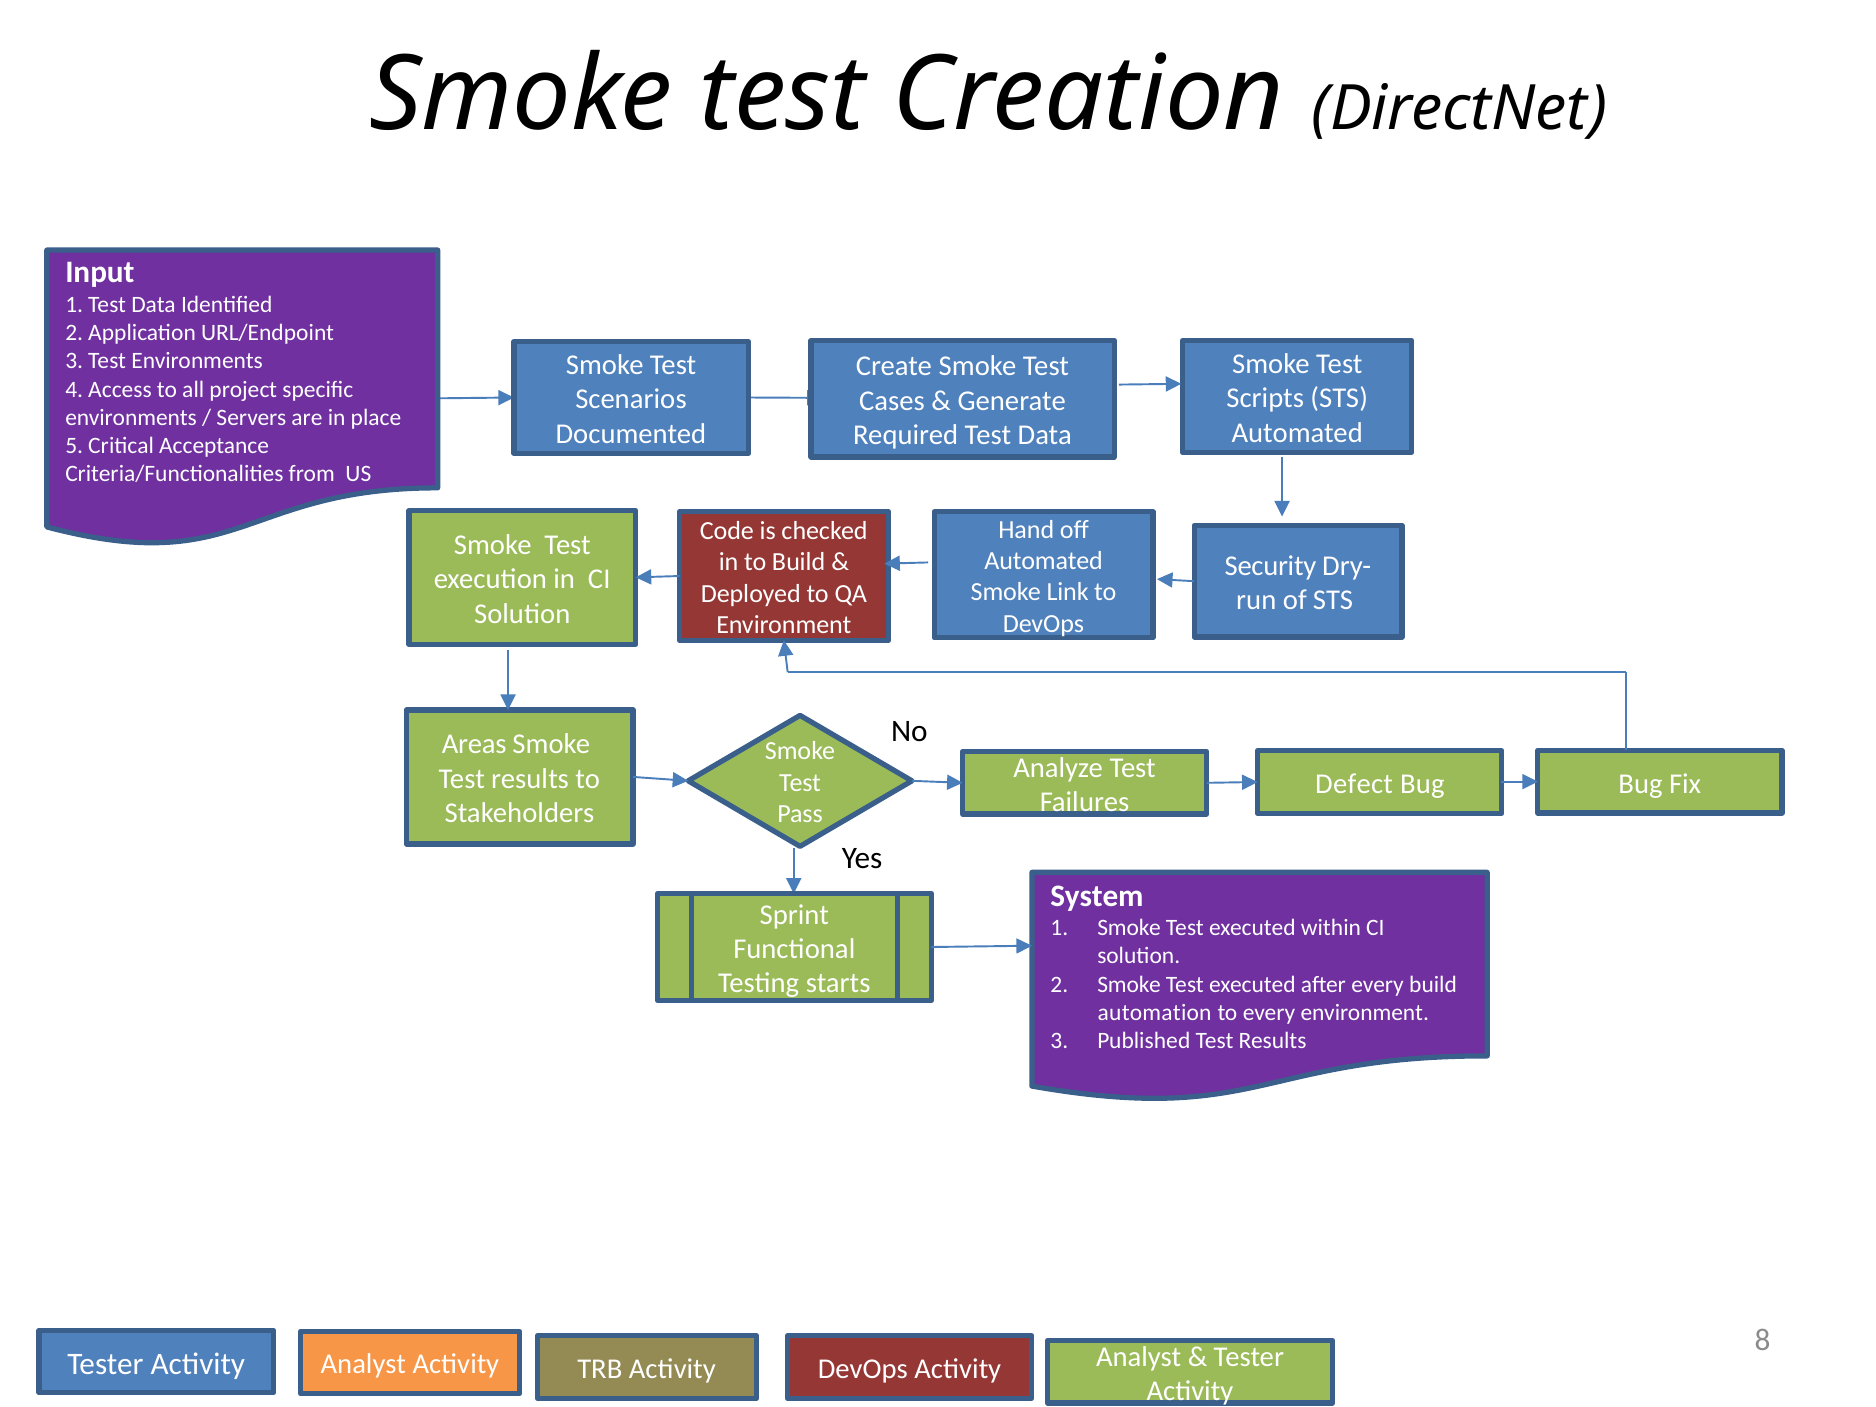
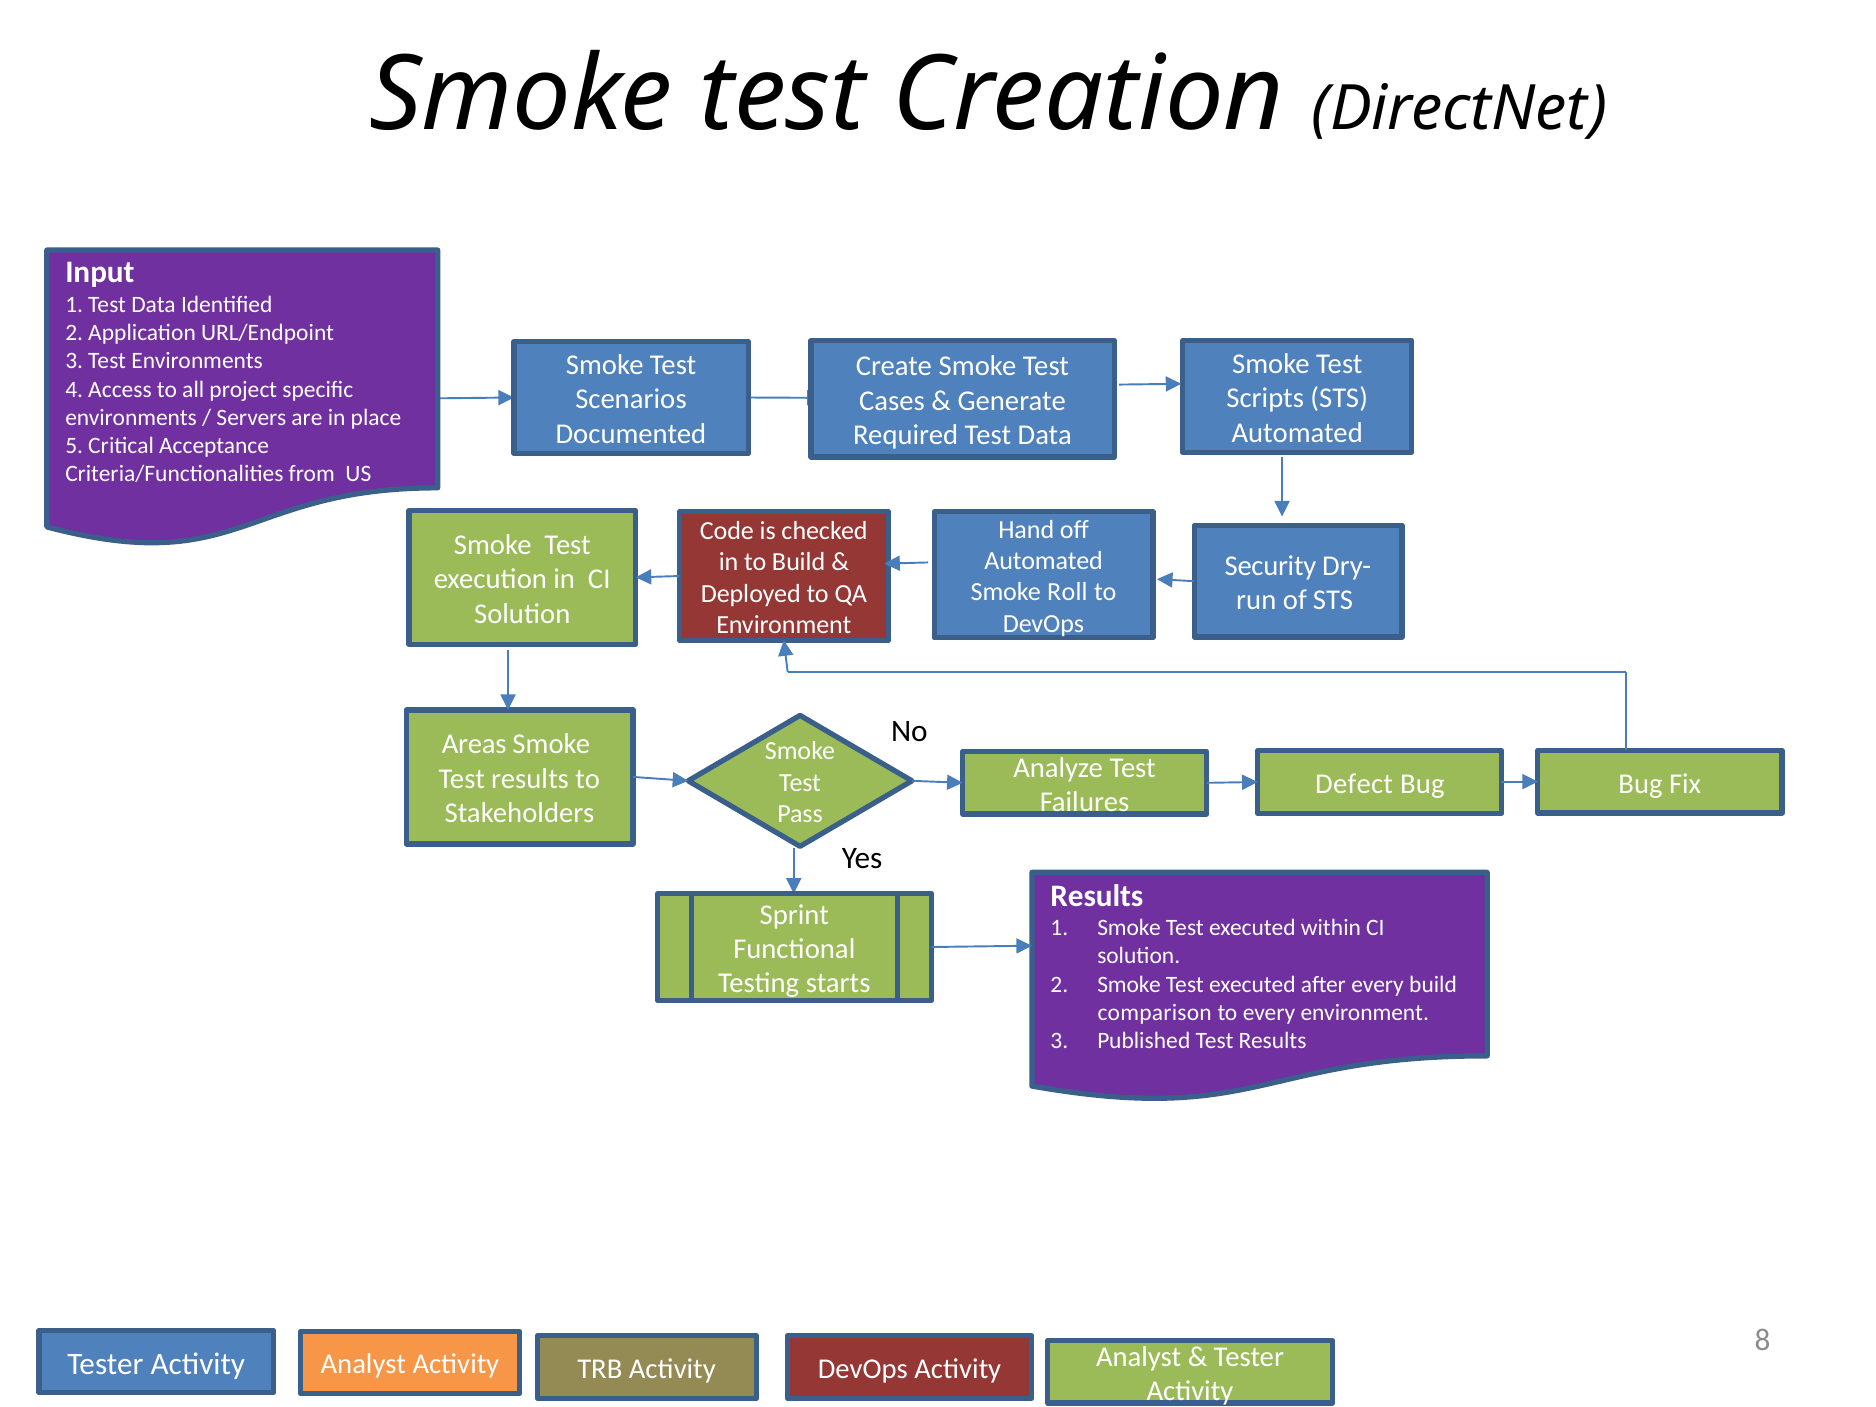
Link: Link -> Roll (1067, 592)
System: System -> Results (1097, 896)
automation: automation -> comparison (1155, 1013)
